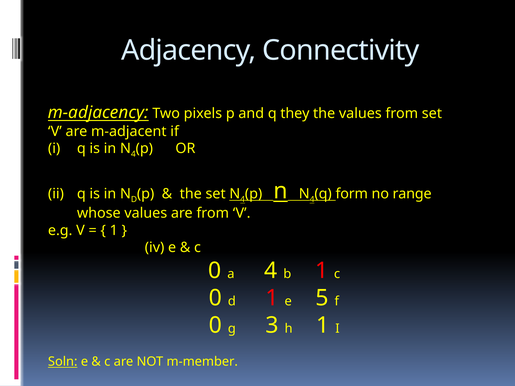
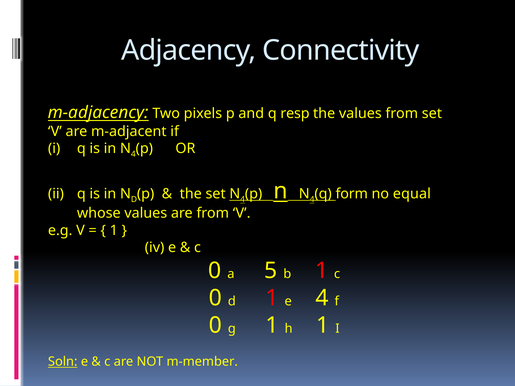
they: they -> resp (295, 114)
range: range -> equal (412, 194)
a 4: 4 -> 5 (271, 271)
e 5: 5 -> 4 (322, 298)
g 3: 3 -> 1 (272, 326)
